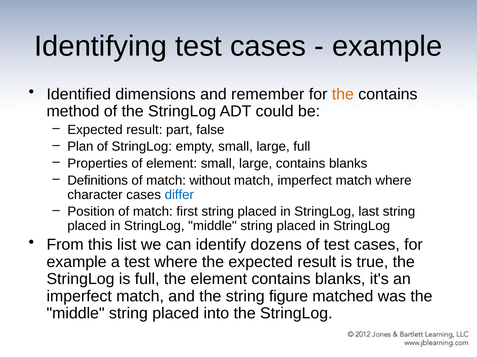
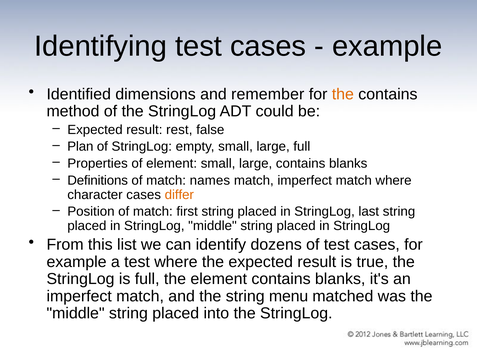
part: part -> rest (179, 130)
without: without -> names (210, 181)
differ colour: blue -> orange (179, 195)
figure: figure -> menu (289, 297)
